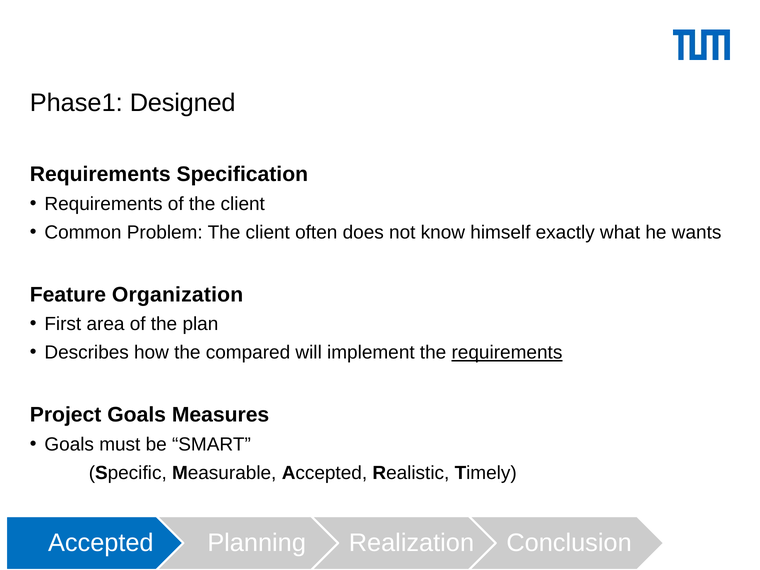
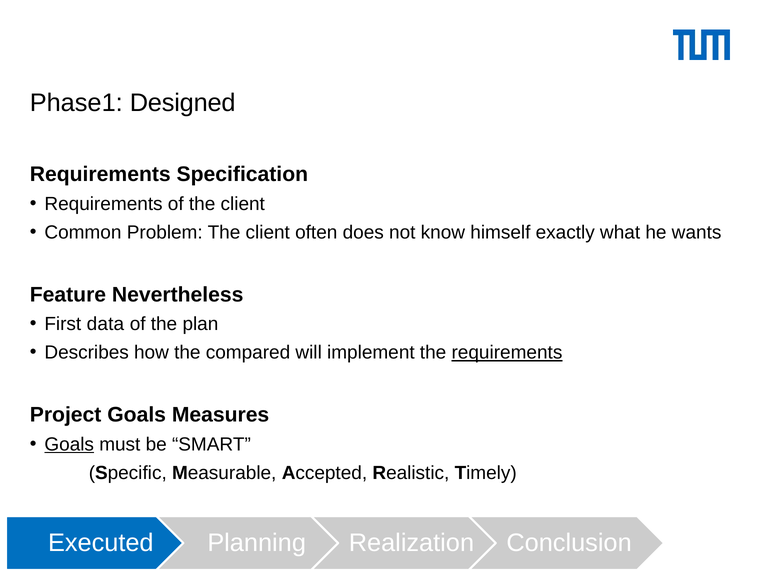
Organization: Organization -> Nevertheless (178, 295)
area: area -> data (105, 324)
Goals underline: none -> present (69, 444)
Accepted: Accepted -> Executed (101, 543)
